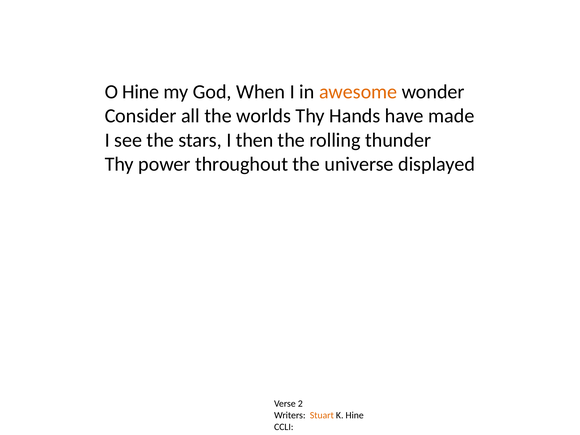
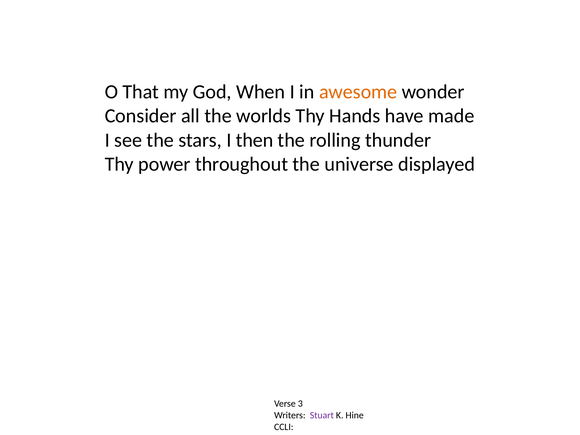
O Hine: Hine -> That (141, 92)
2: 2 -> 3 (300, 404)
Stuart colour: orange -> purple (322, 415)
